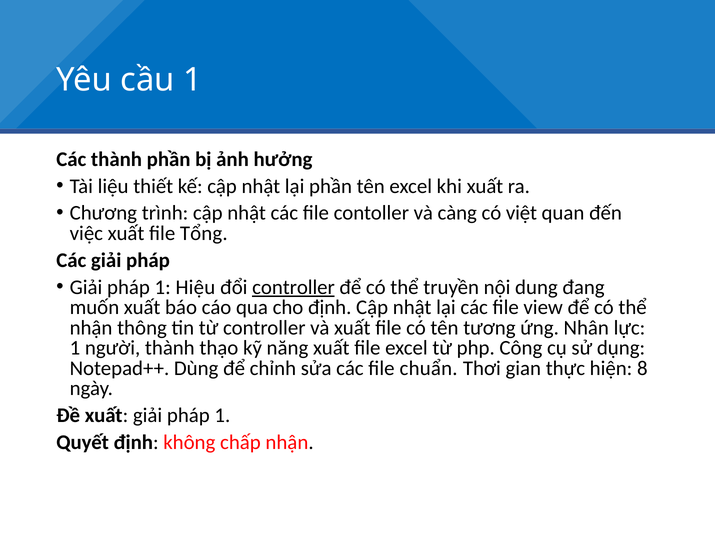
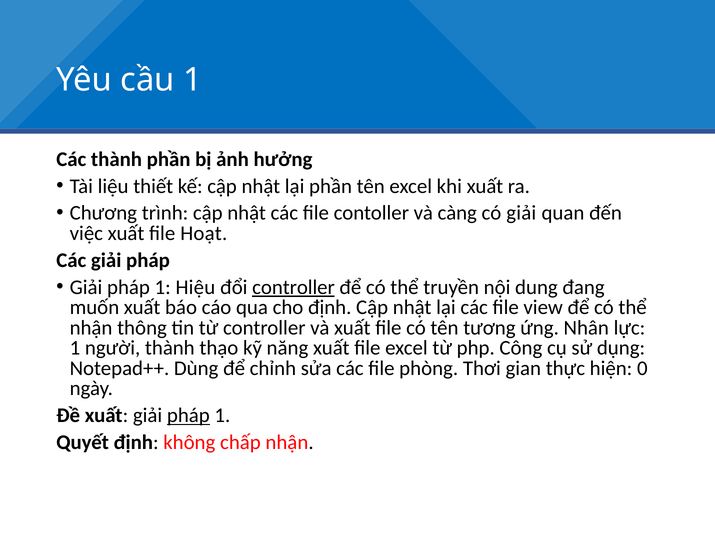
có việt: việt -> giải (521, 213)
Tổng: Tổng -> Hoạt (204, 233)
chuẩn: chuẩn -> phòng (429, 368)
8: 8 -> 0 (642, 368)
pháp underline: none -> present (188, 416)
